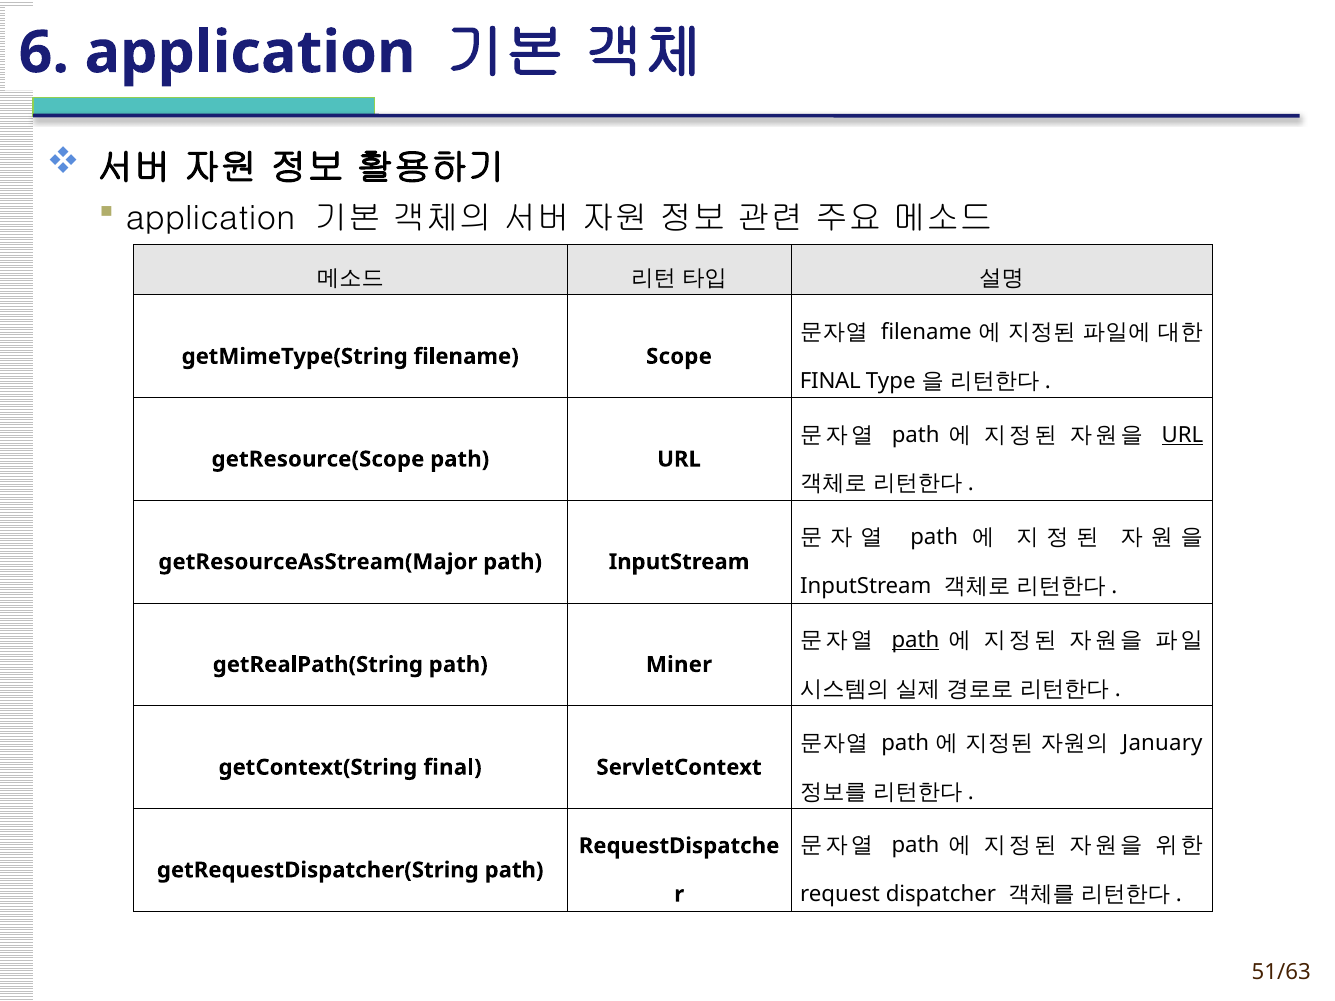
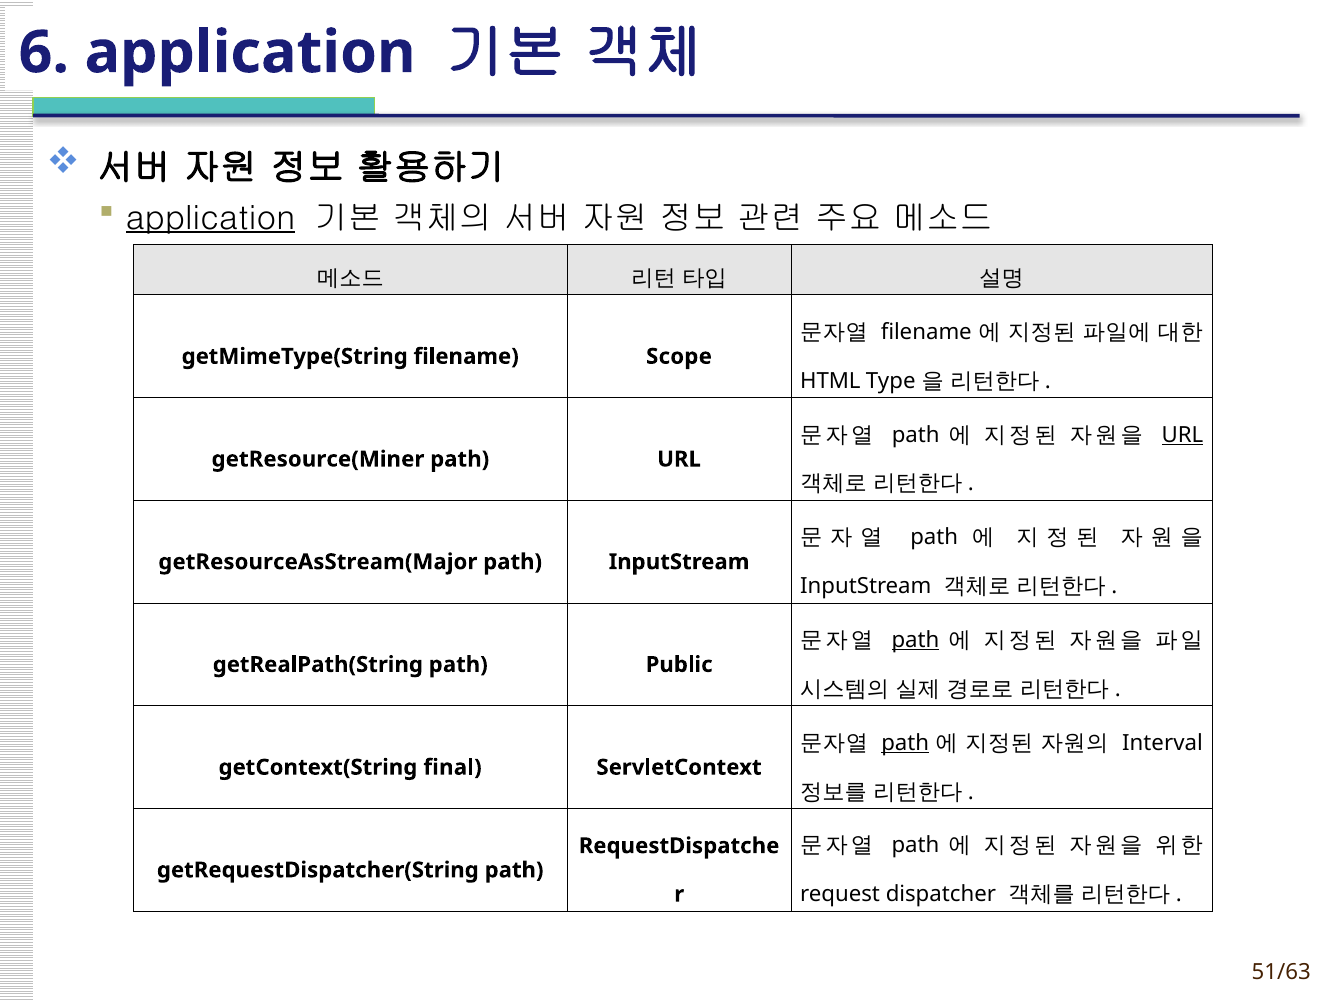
application underline: none -> present (210, 218)
FINAL: FINAL -> HTML (830, 381)
getResource(Scope: getResource(Scope -> getResource(Miner (318, 459)
Miner: Miner -> Public (679, 665)
path underline: none -> present (905, 743)
January: January -> Interval (1162, 743)
